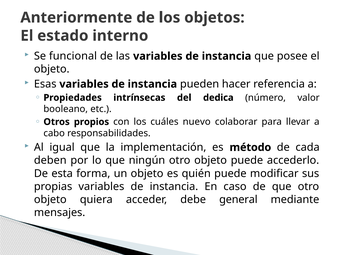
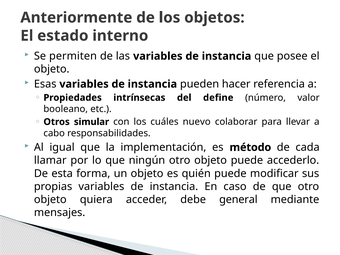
funcional: funcional -> permiten (73, 56)
dedica: dedica -> define (218, 98)
propios: propios -> simular (92, 122)
deben: deben -> llamar (50, 160)
